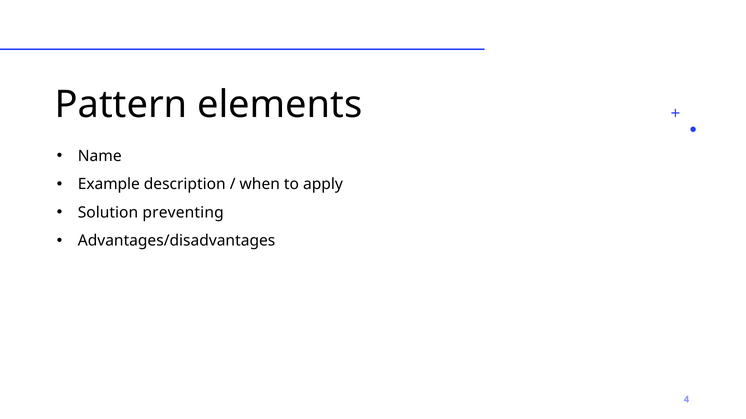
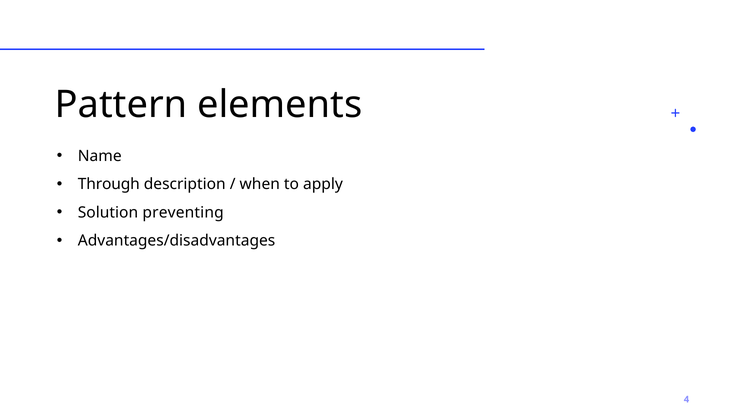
Example: Example -> Through (109, 185)
